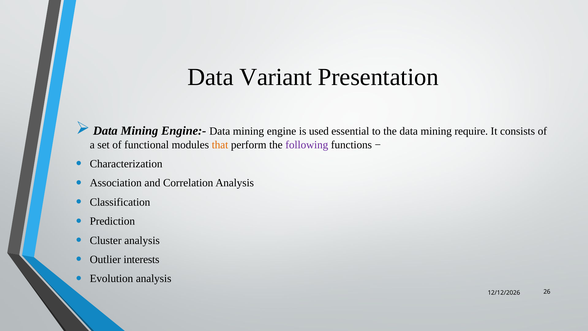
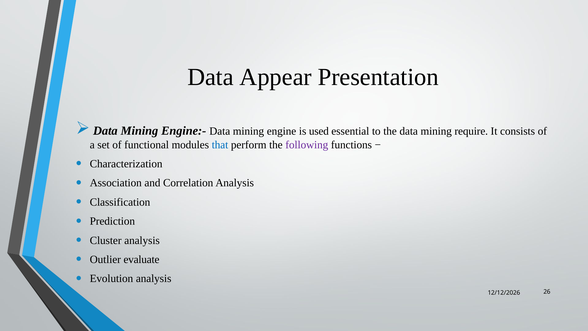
Variant: Variant -> Appear (276, 77)
that colour: orange -> blue (220, 145)
interests: interests -> evaluate (141, 259)
